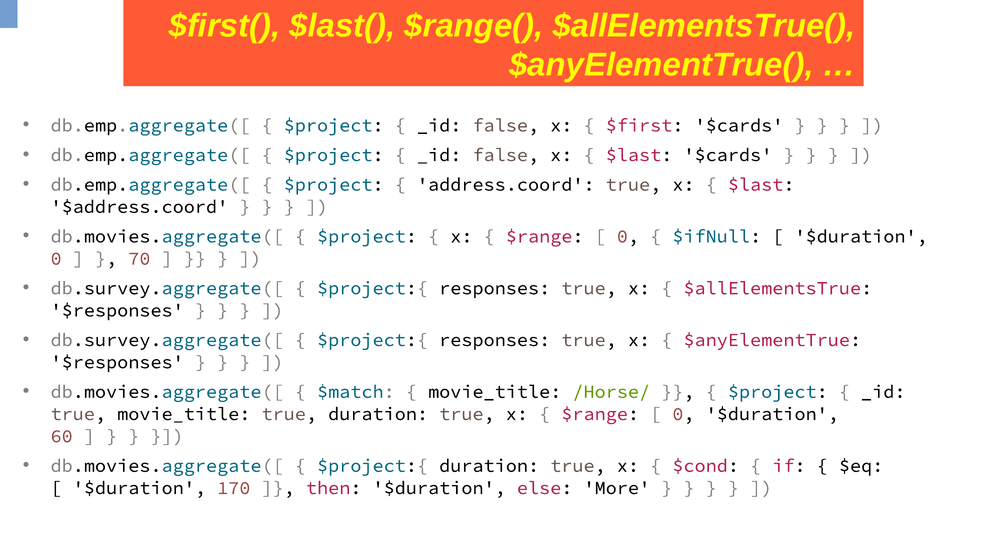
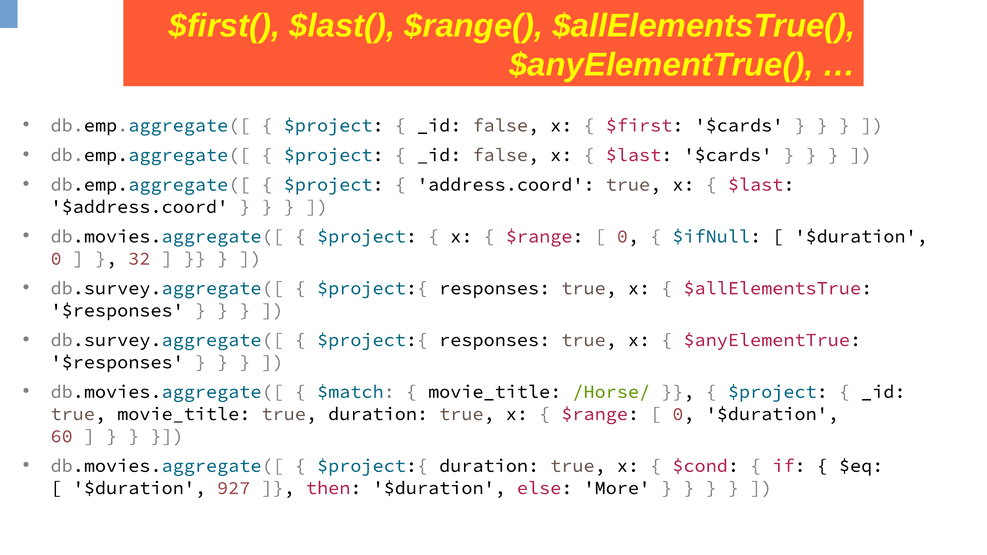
70: 70 -> 32 (139, 259)
170: 170 -> 927 (234, 488)
